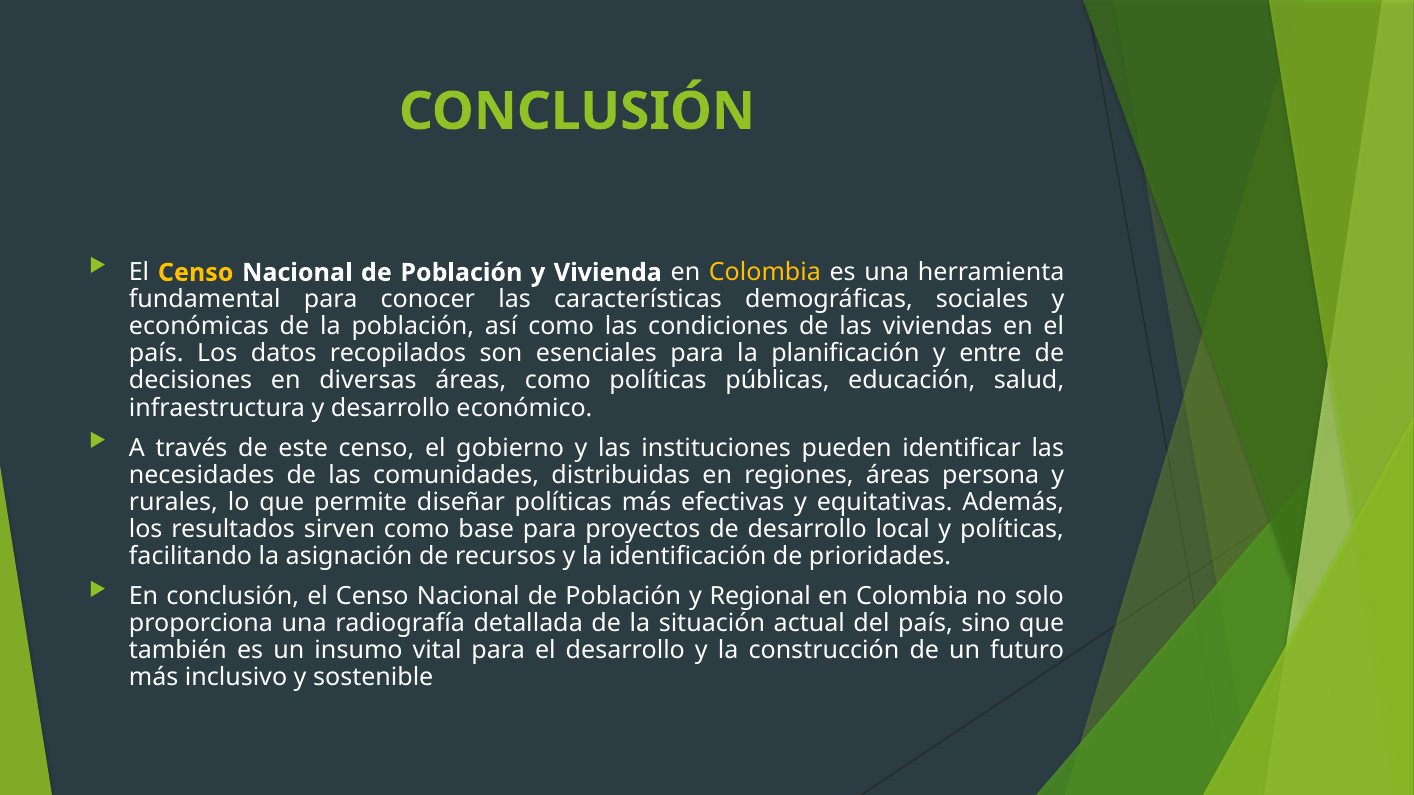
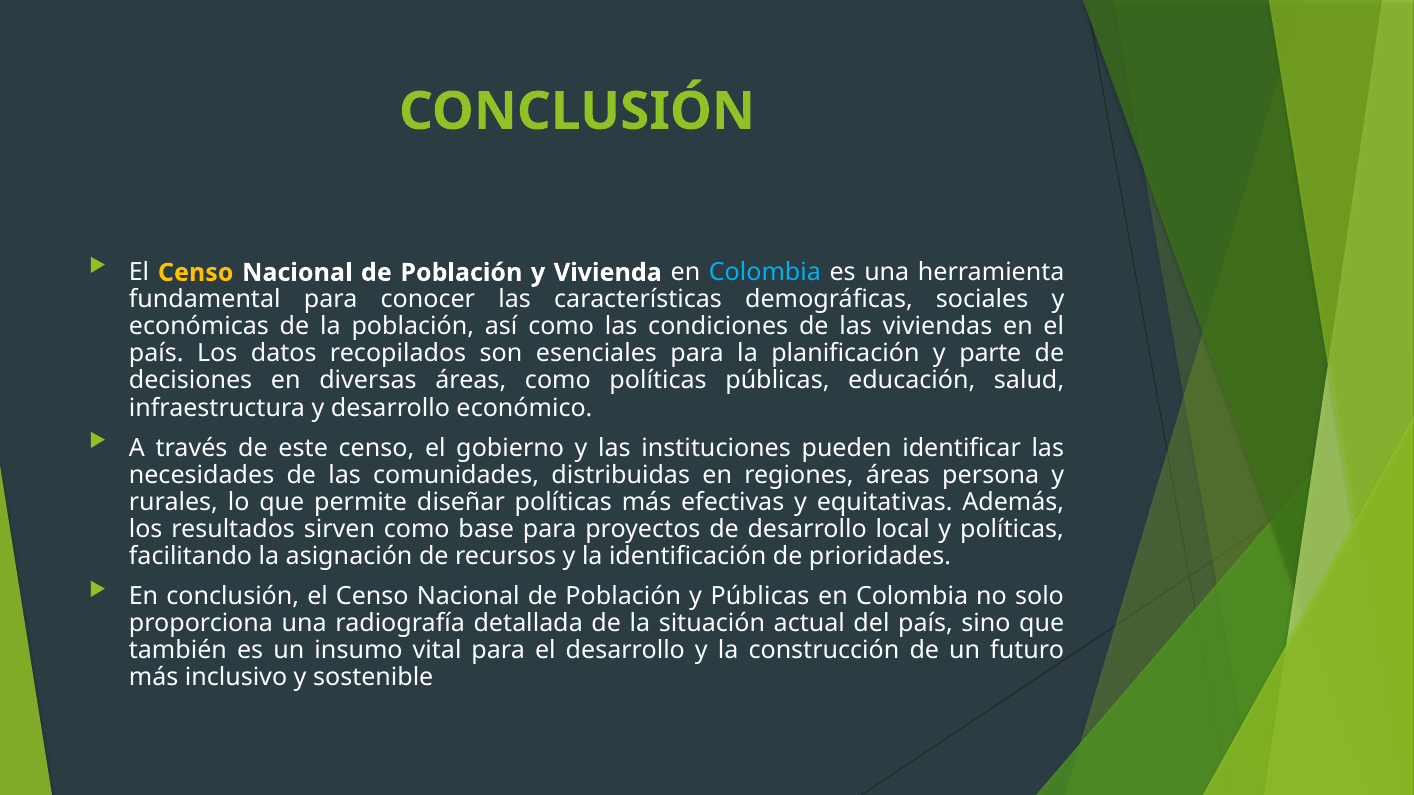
Colombia colour: yellow -> light blue (765, 273)
entre: entre -> parte (990, 354)
y Regional: Regional -> Públicas (760, 597)
